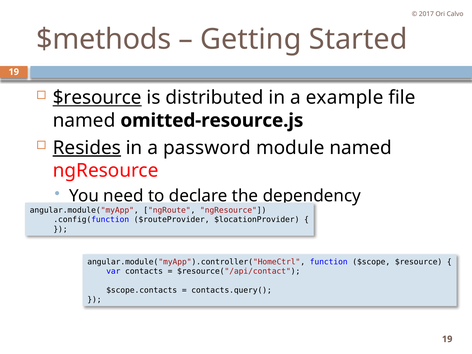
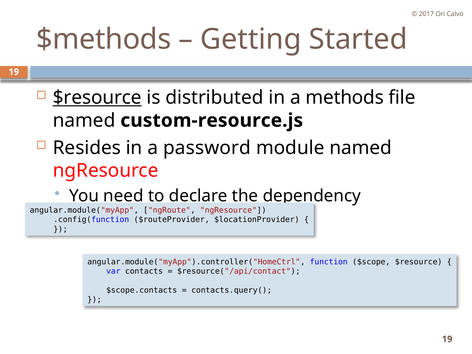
example: example -> methods (345, 98)
omitted-resource.js: omitted-resource.js -> custom-resource.js (212, 120)
Resides underline: present -> none (87, 148)
